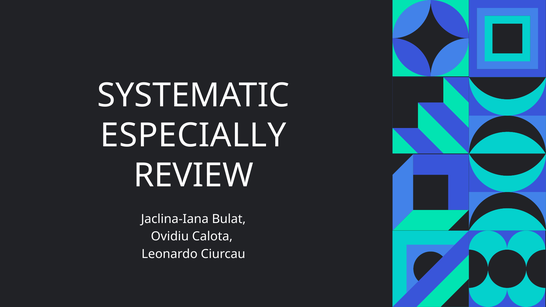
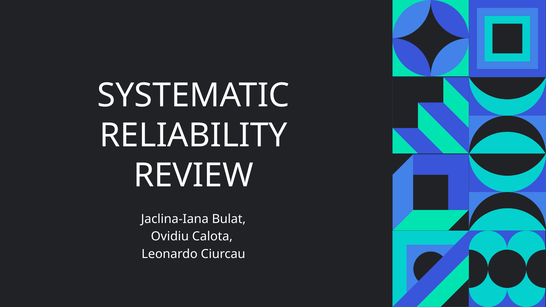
ESPECIALLY: ESPECIALLY -> RELIABILITY (193, 136)
